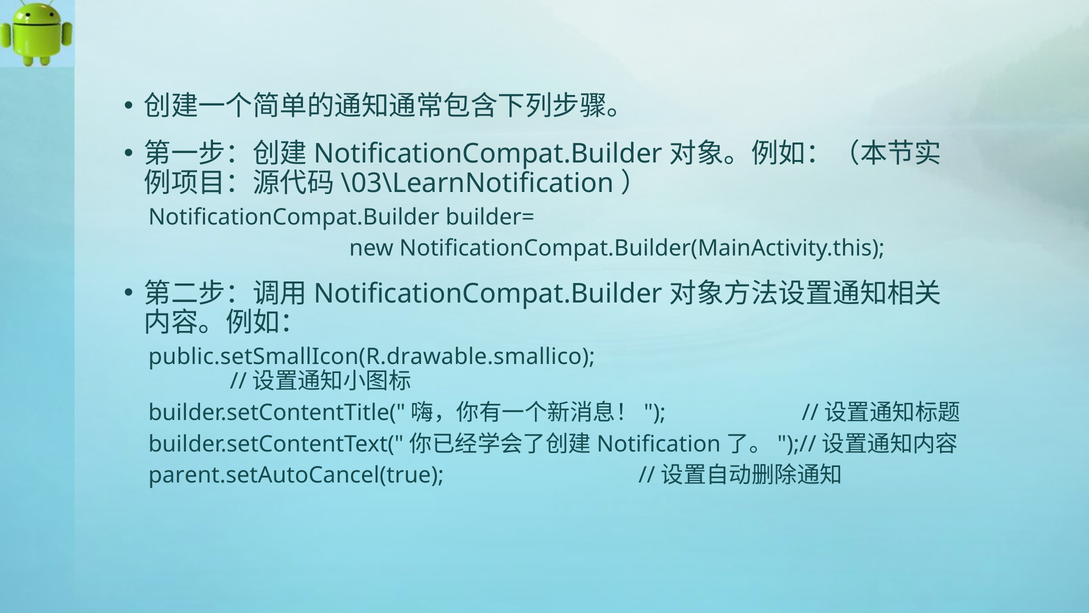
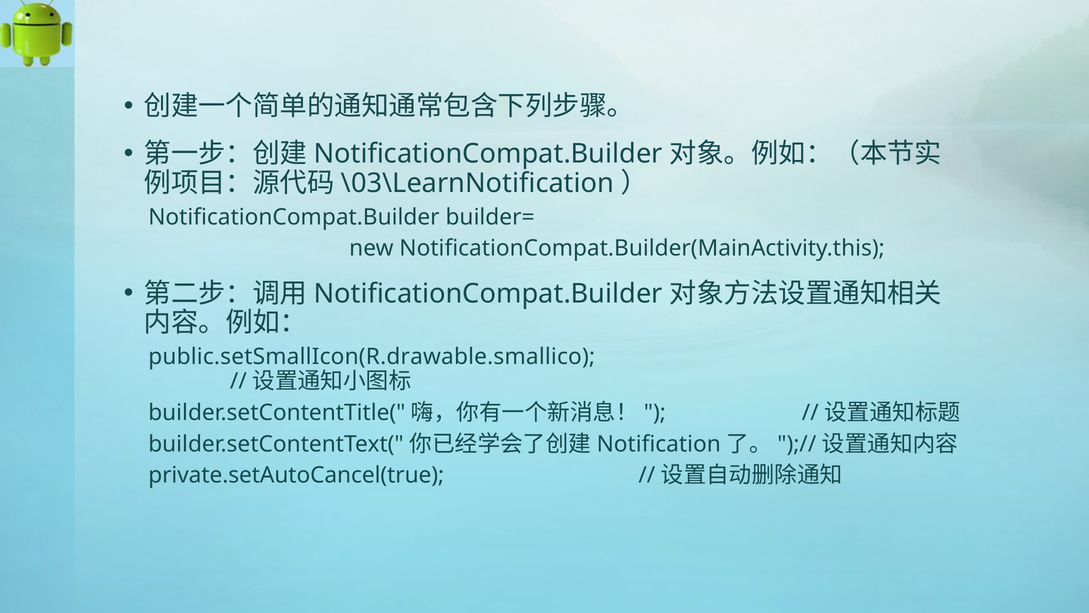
parent.setAutoCancel(true: parent.setAutoCancel(true -> private.setAutoCancel(true (296, 475)
